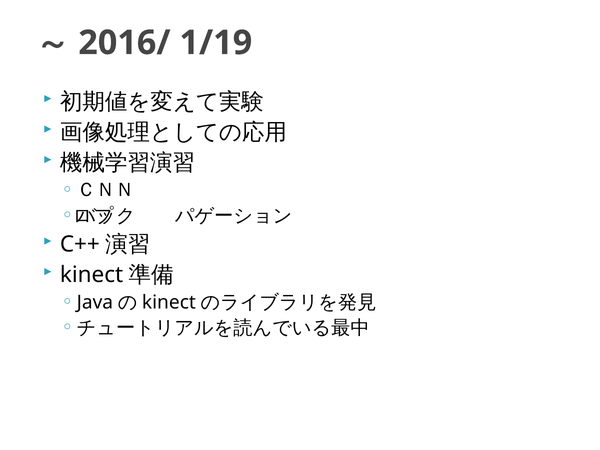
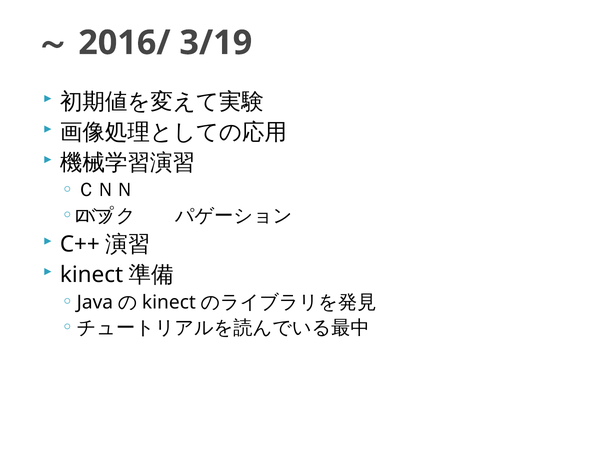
1/19: 1/19 -> 3/19 (216, 43)
